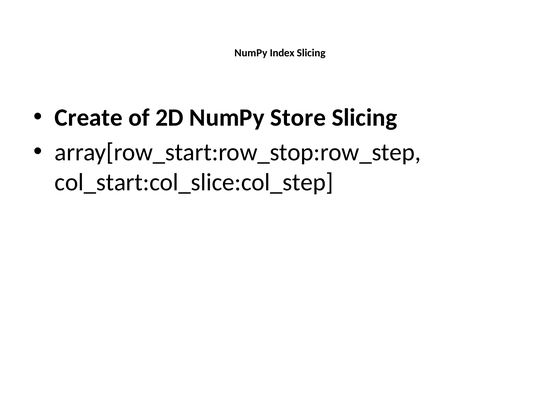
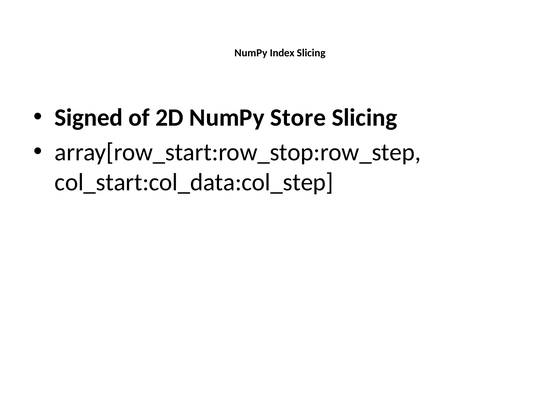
Create: Create -> Signed (89, 117)
col_start:col_slice:col_step: col_start:col_slice:col_step -> col_start:col_data:col_step (194, 182)
